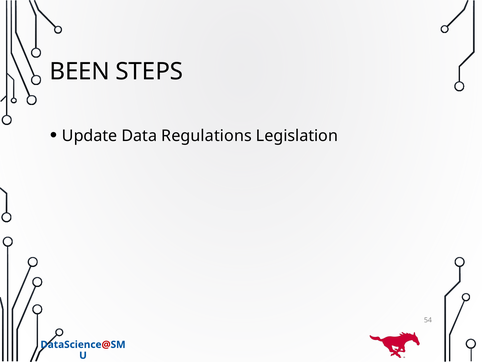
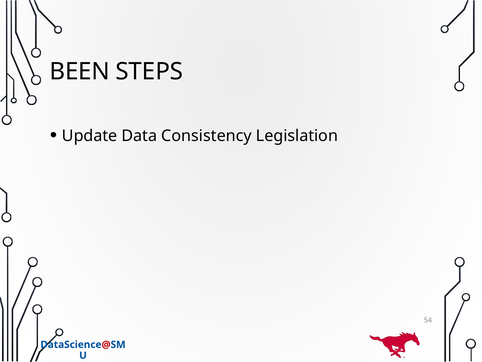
Regulations: Regulations -> Consistency (207, 136)
